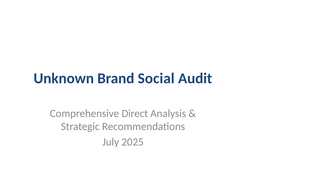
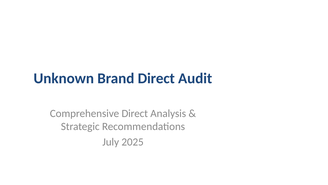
Brand Social: Social -> Direct (156, 78)
